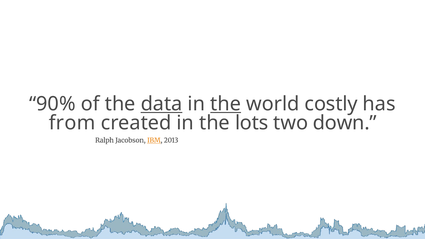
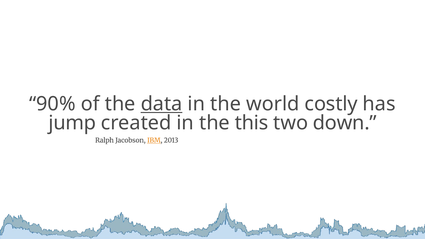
the underline: present -> none (226, 104)
from: from -> jump (72, 123)
lots: lots -> this (252, 123)
